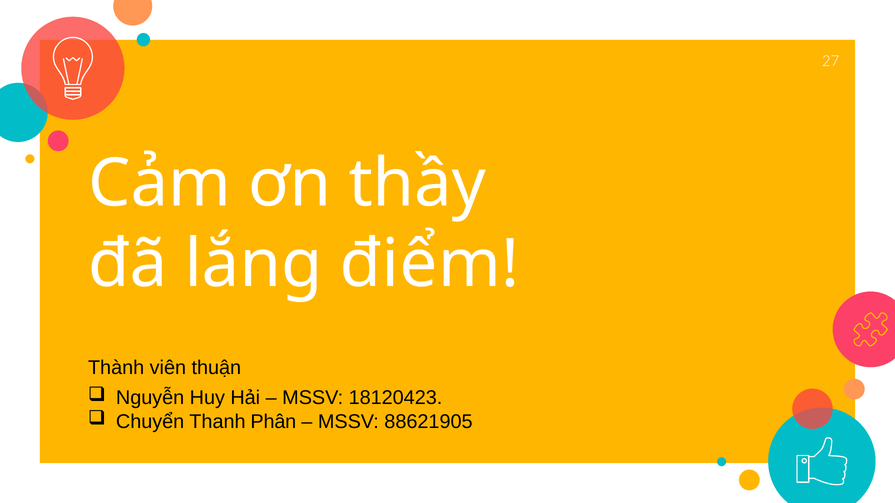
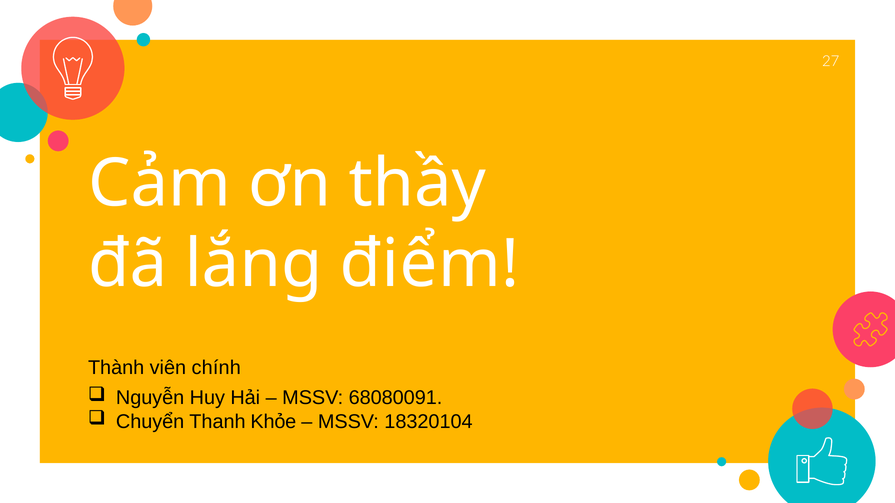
thuận: thuận -> chính (216, 368)
18120423: 18120423 -> 68080091 (395, 398)
Phân: Phân -> Khỏe (273, 422)
88621905: 88621905 -> 18320104 (428, 422)
